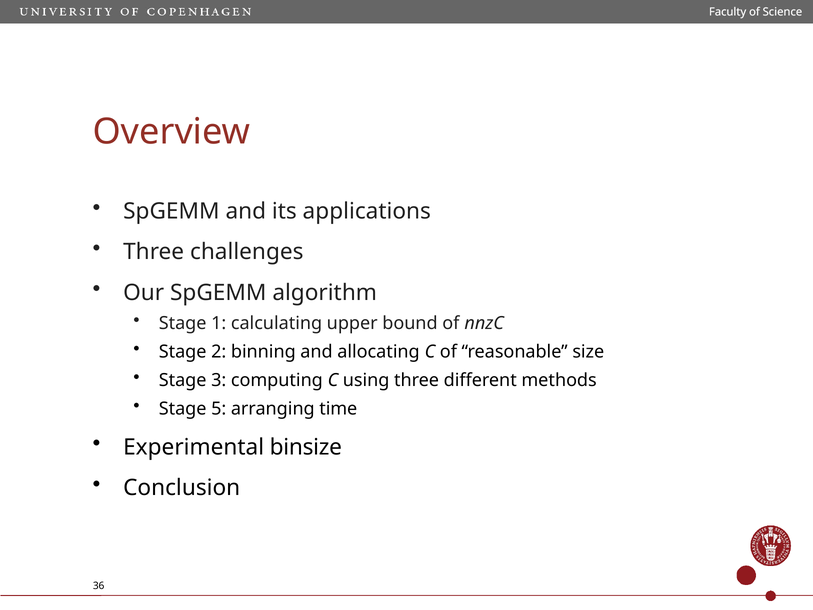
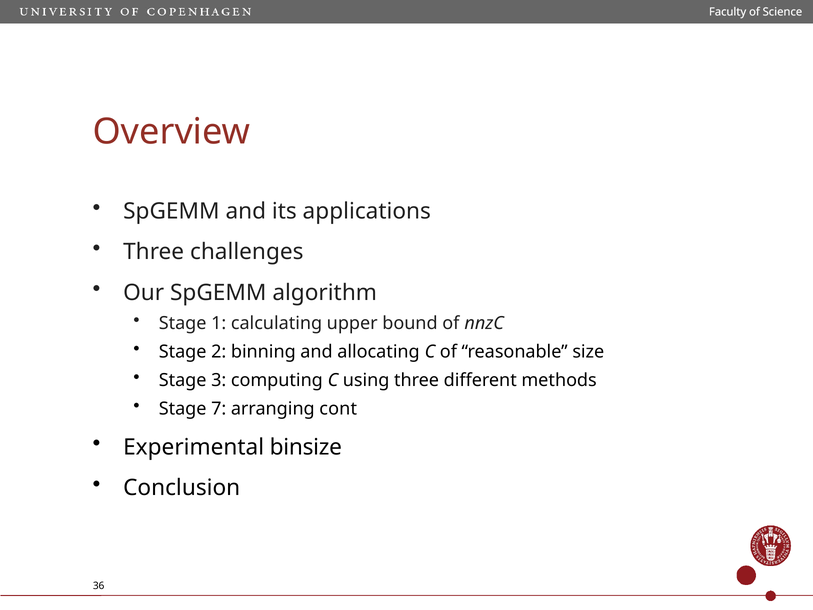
5: 5 -> 7 (219, 409)
time: time -> cont (338, 409)
